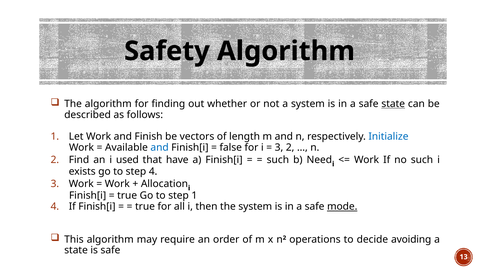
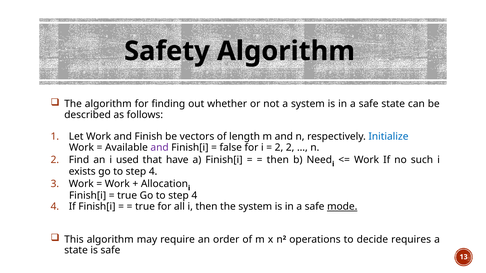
state underline: present -> none (393, 104)
and colour: blue -> purple (160, 148)
3: 3 -> 2 (279, 148)
such: such -> then (278, 160)
1: 1 -> 4 (194, 196)
avoiding: avoiding -> requires (411, 240)
